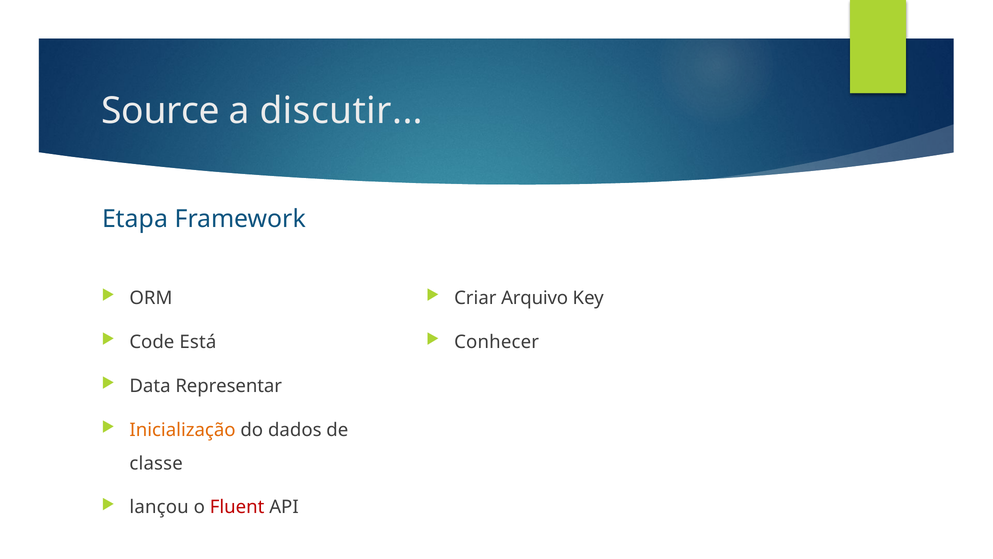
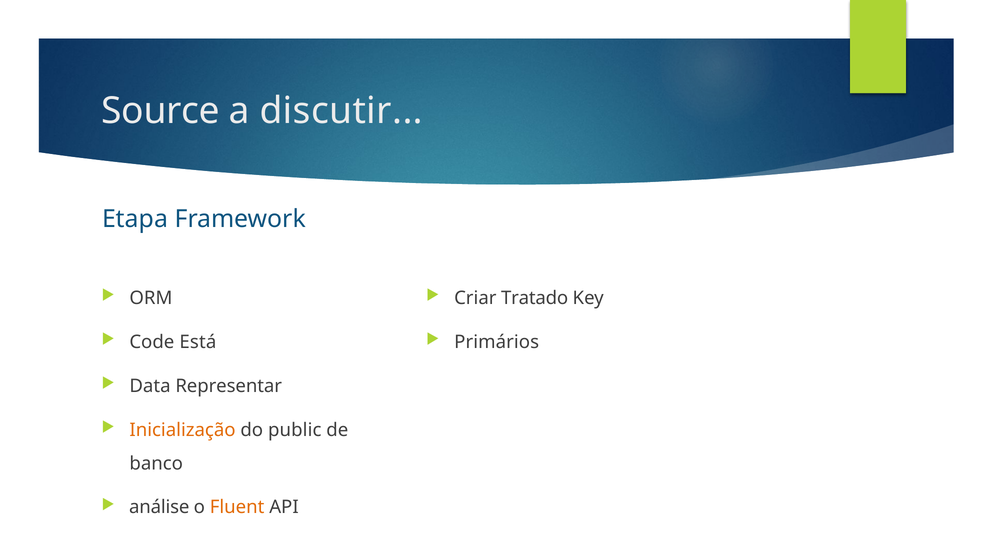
Arquivo: Arquivo -> Tratado (535, 298)
Conhecer: Conhecer -> Primários (497, 342)
dados: dados -> public (295, 430)
classe: classe -> banco (156, 463)
lançou: lançou -> análise (159, 507)
Fluent colour: red -> orange (237, 507)
